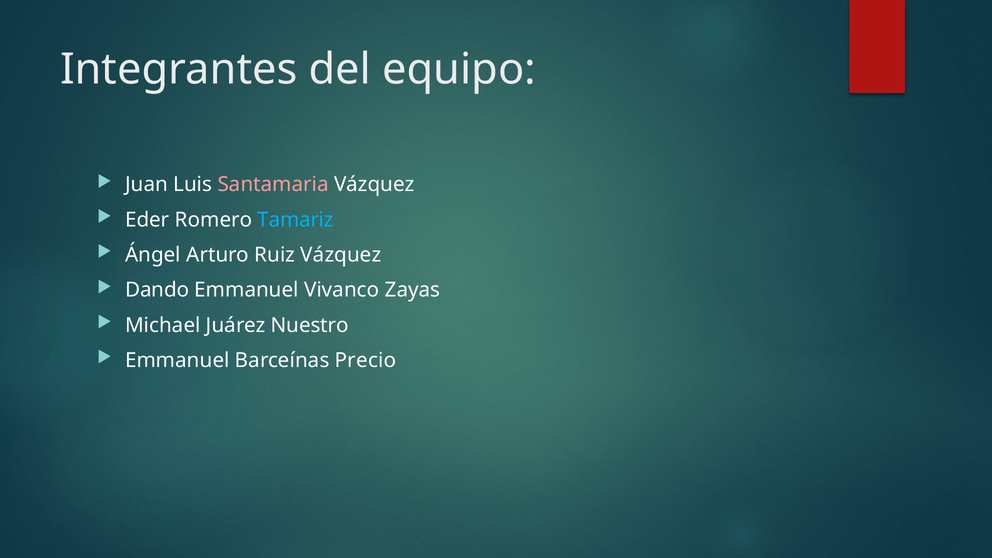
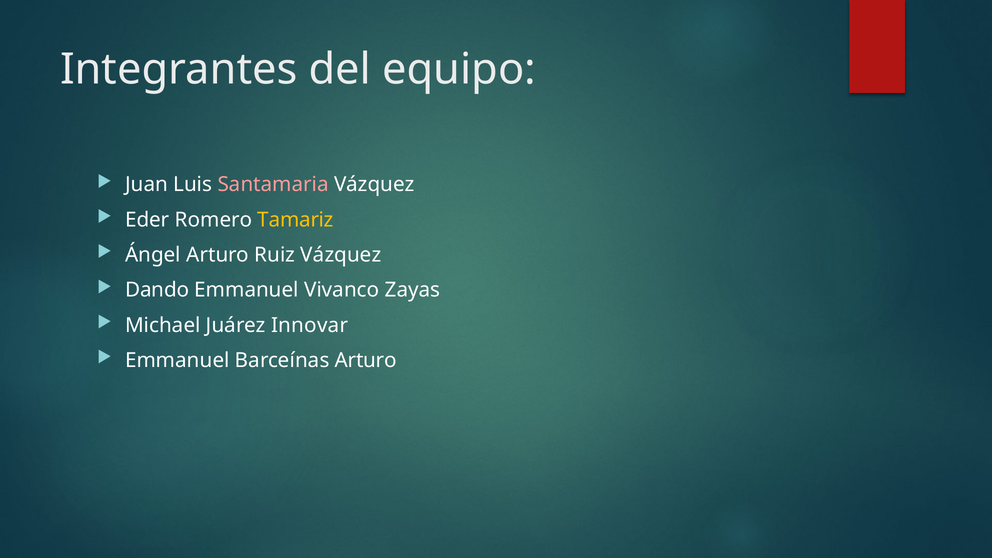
Tamariz colour: light blue -> yellow (296, 220)
Nuestro: Nuestro -> Innovar (310, 325)
Barceínas Precio: Precio -> Arturo (366, 360)
